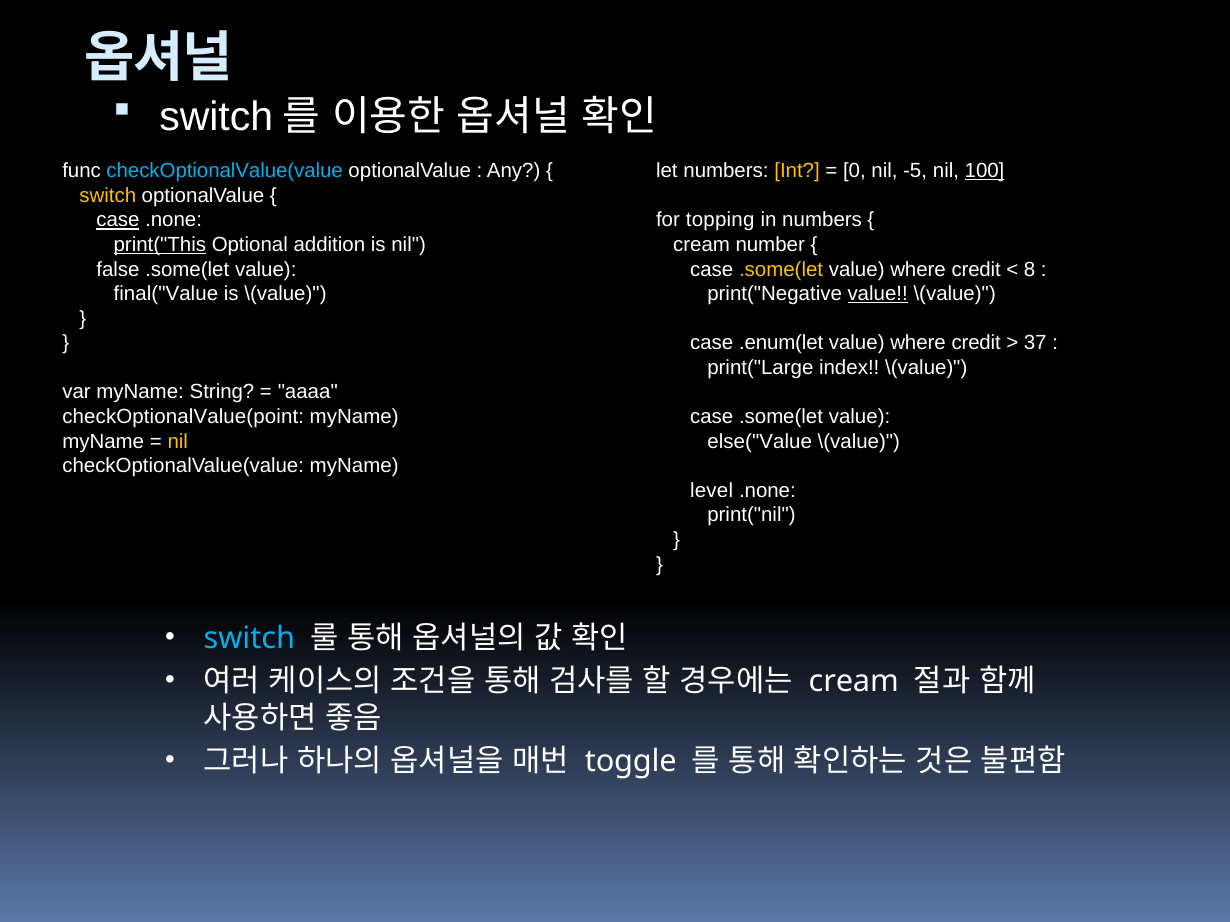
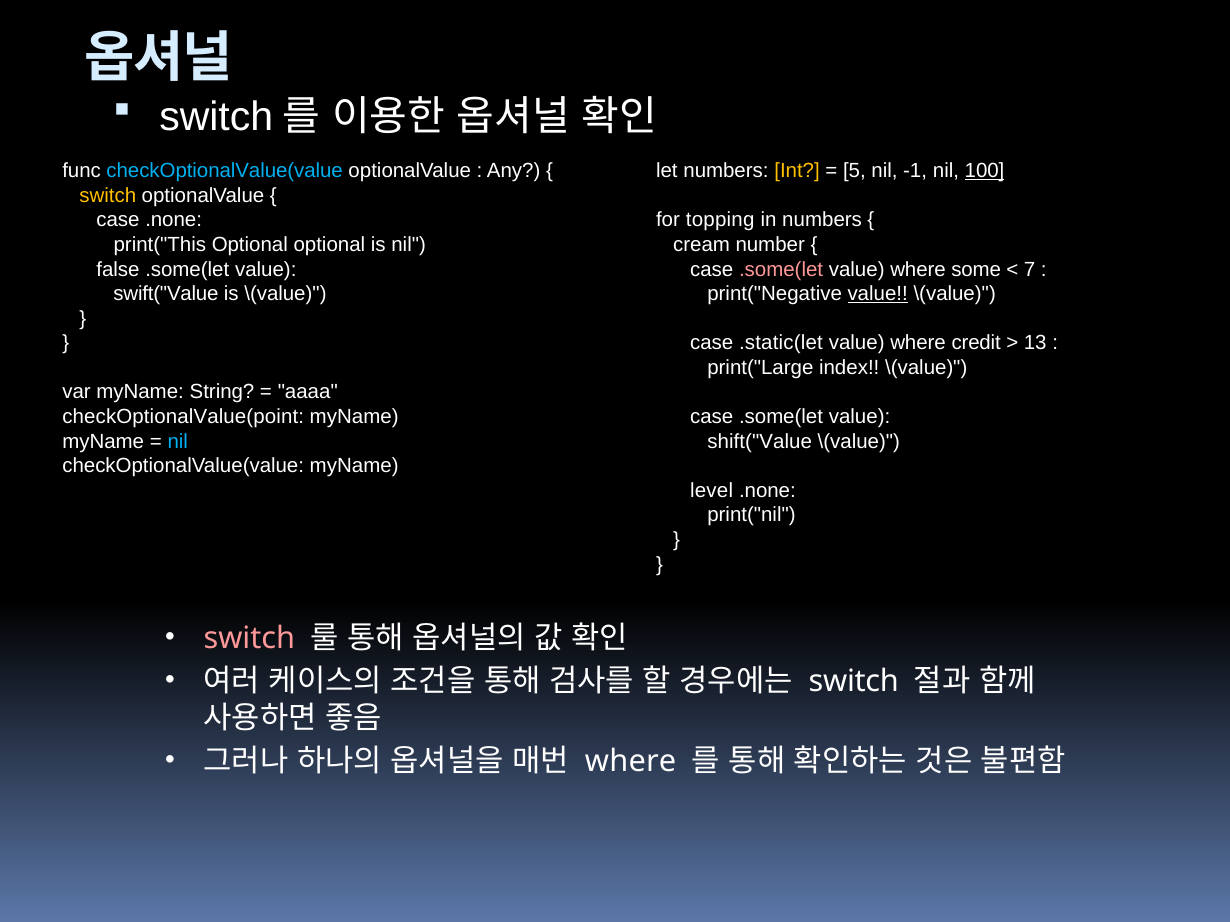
0: 0 -> 5 (854, 171)
-5: -5 -> -1 (915, 171)
case underline: present -> none (118, 220)
print("This underline: present -> none (160, 245)
Optional addition: addition -> optional (329, 245)
.some(let colour: yellow -> pink (781, 269)
credit: credit -> some (976, 269)
8: 8 -> 7 (1030, 269)
final("Value: final("Value -> swift("Value (166, 294)
.enum(let: .enum(let -> .static(let (781, 343)
37: 37 -> 13 (1035, 343)
nil colour: yellow -> light blue (178, 442)
else("Value: else("Value -> shift("Value (760, 442)
switch colour: light blue -> pink (249, 638)
cream: cream -> switch (854, 681)
toggle: toggle -> where (631, 761)
